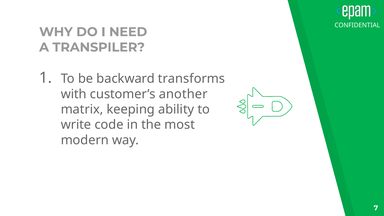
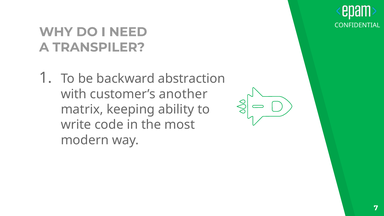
transforms: transforms -> abstraction (192, 79)
